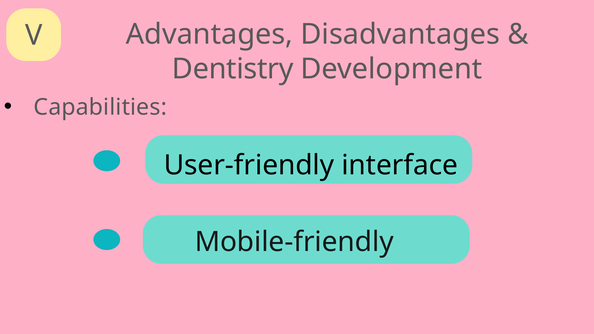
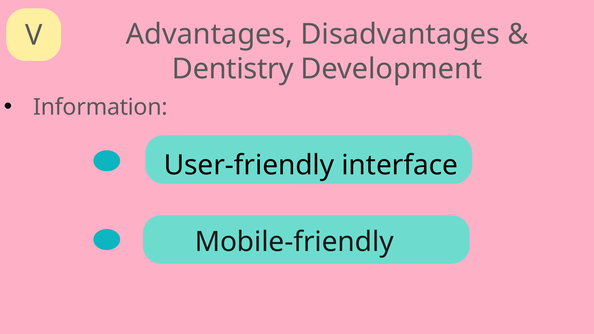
Capabilities: Capabilities -> Information (100, 107)
